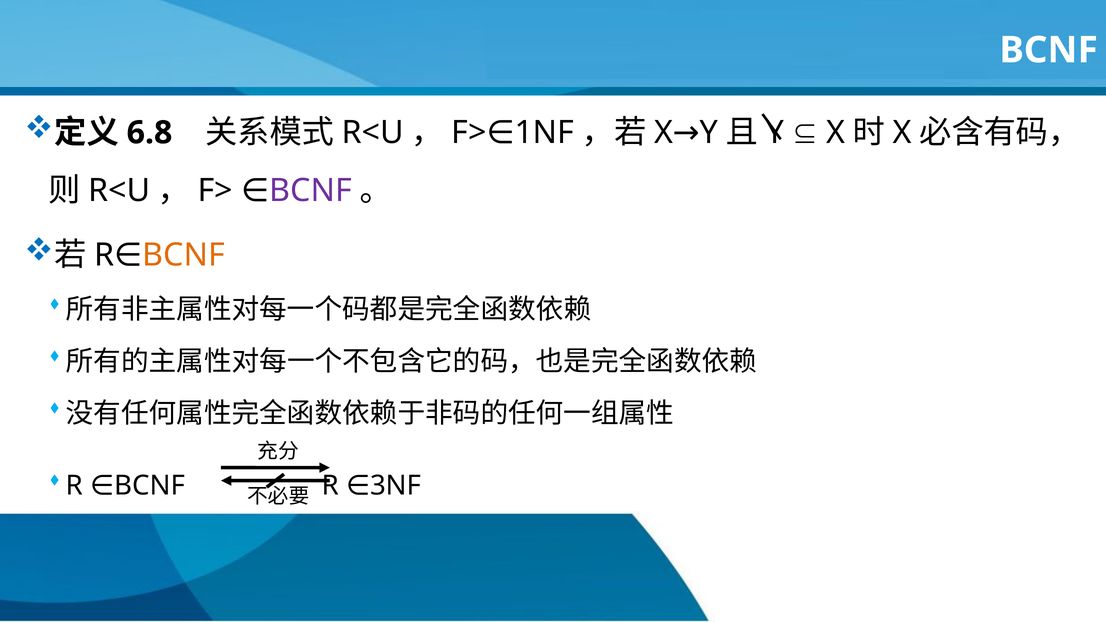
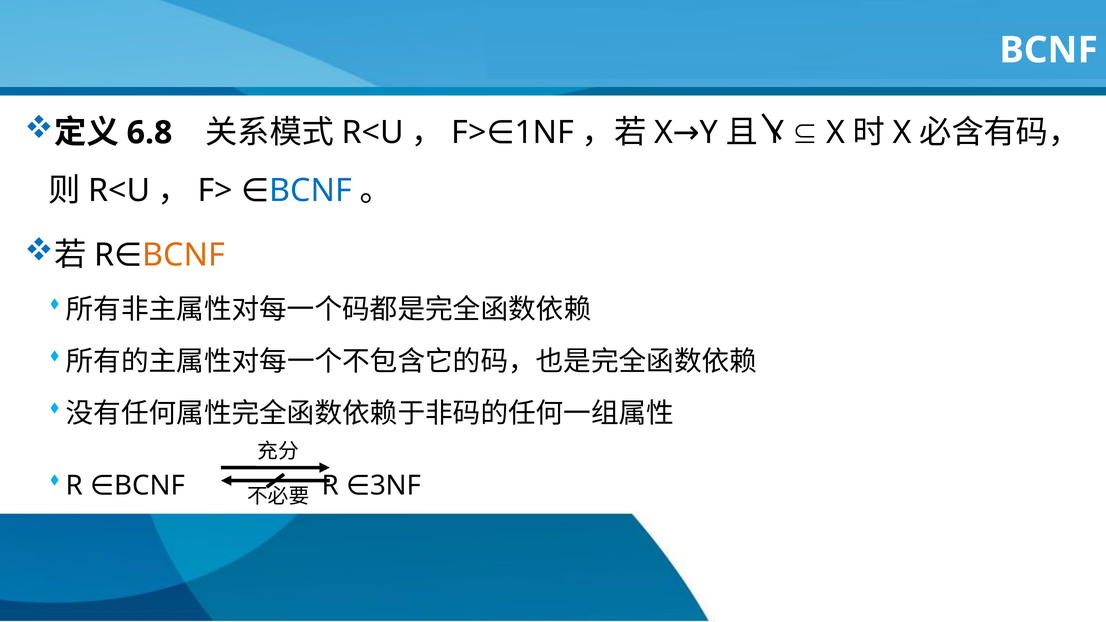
BCNF colour: purple -> blue (311, 191)
